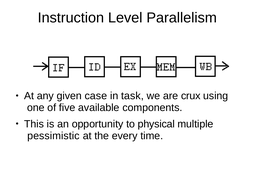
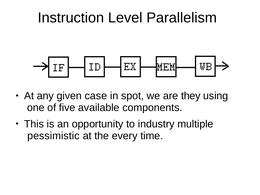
task: task -> spot (133, 96)
crux: crux -> they (191, 96)
physical: physical -> industry (156, 124)
